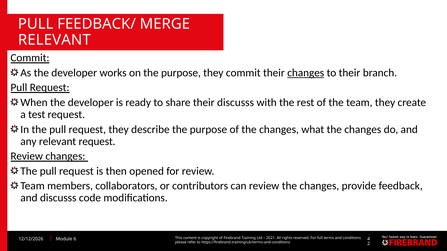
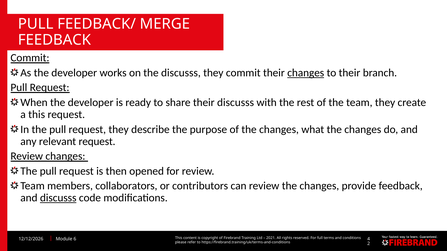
RELEVANT: RELEVANT -> FEEDBACK (54, 40)
on the purpose: purpose -> discusss (181, 73)
a test: test -> this (37, 115)
discusss underline: none -> present (58, 198)
